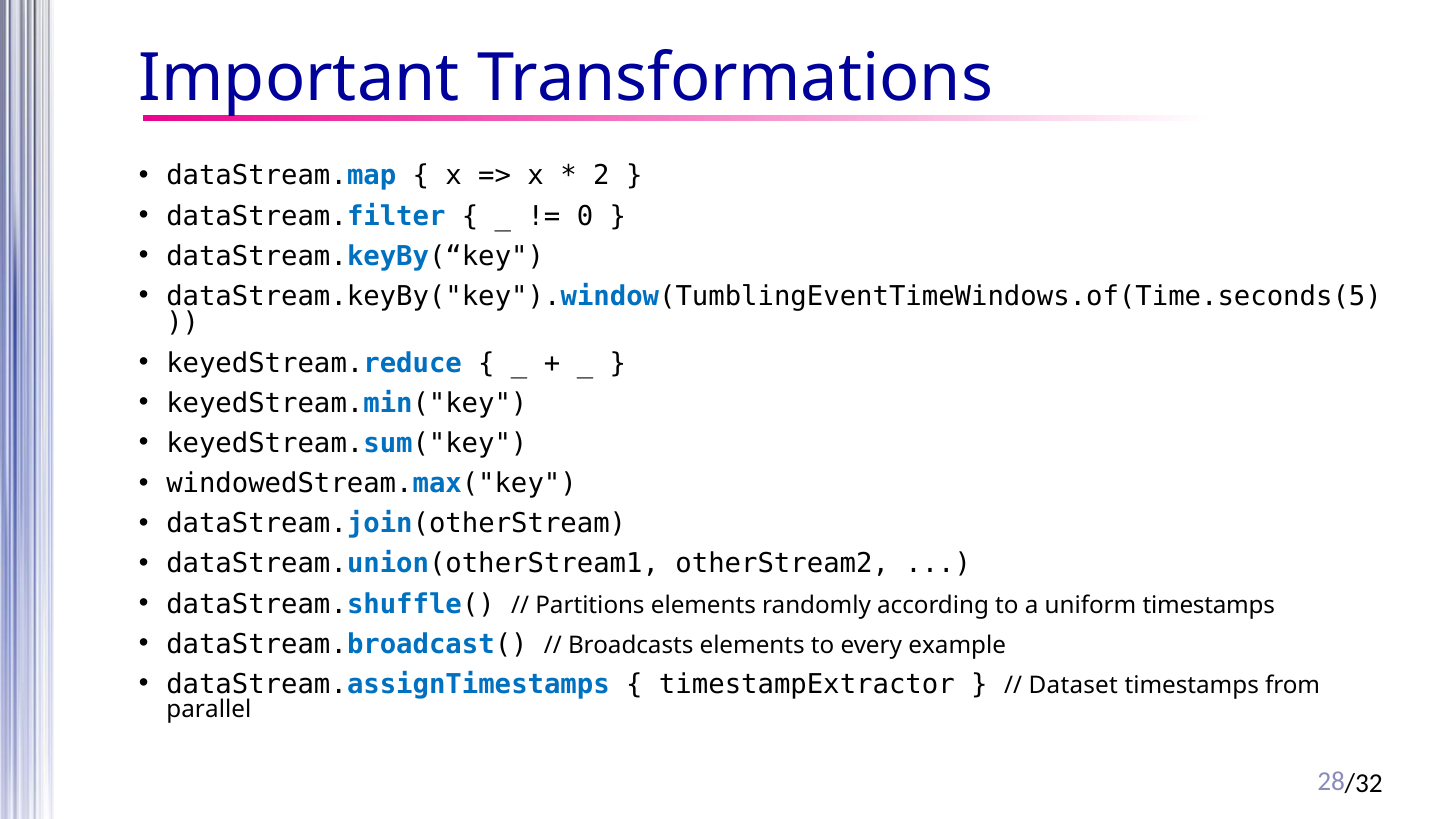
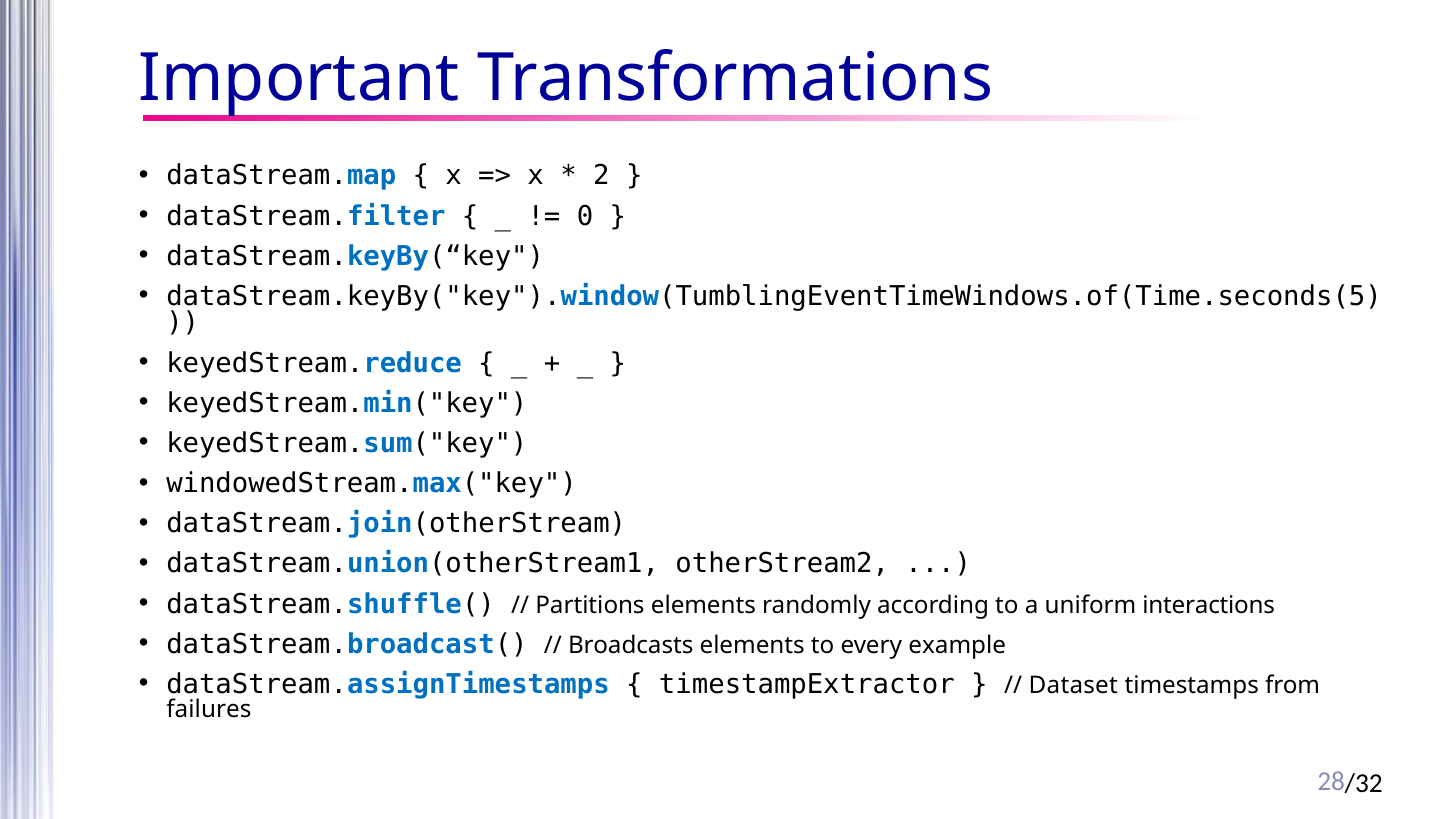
uniform timestamps: timestamps -> interactions (1209, 605)
parallel: parallel -> failures (209, 710)
